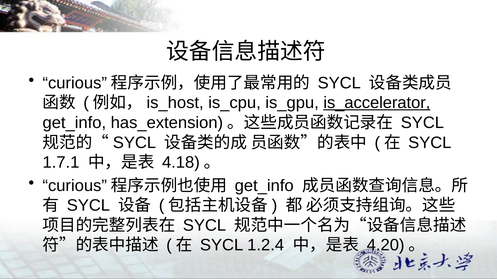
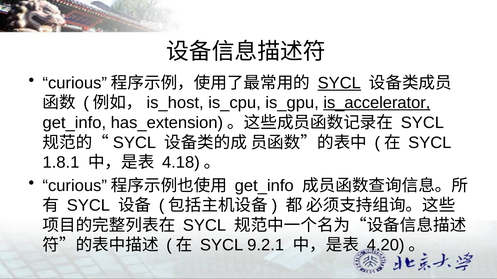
SYCL underline: none -> present (339, 83)
1.7.1: 1.7.1 -> 1.8.1 (61, 163)
1.2.4: 1.2.4 -> 9.2.1 (266, 246)
